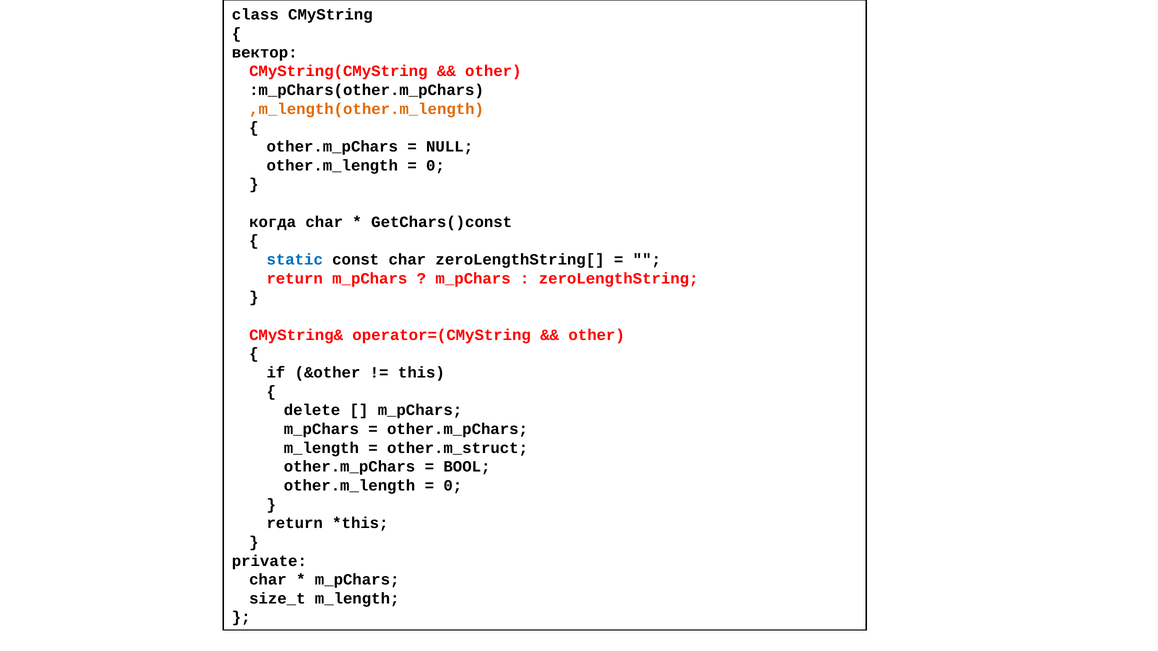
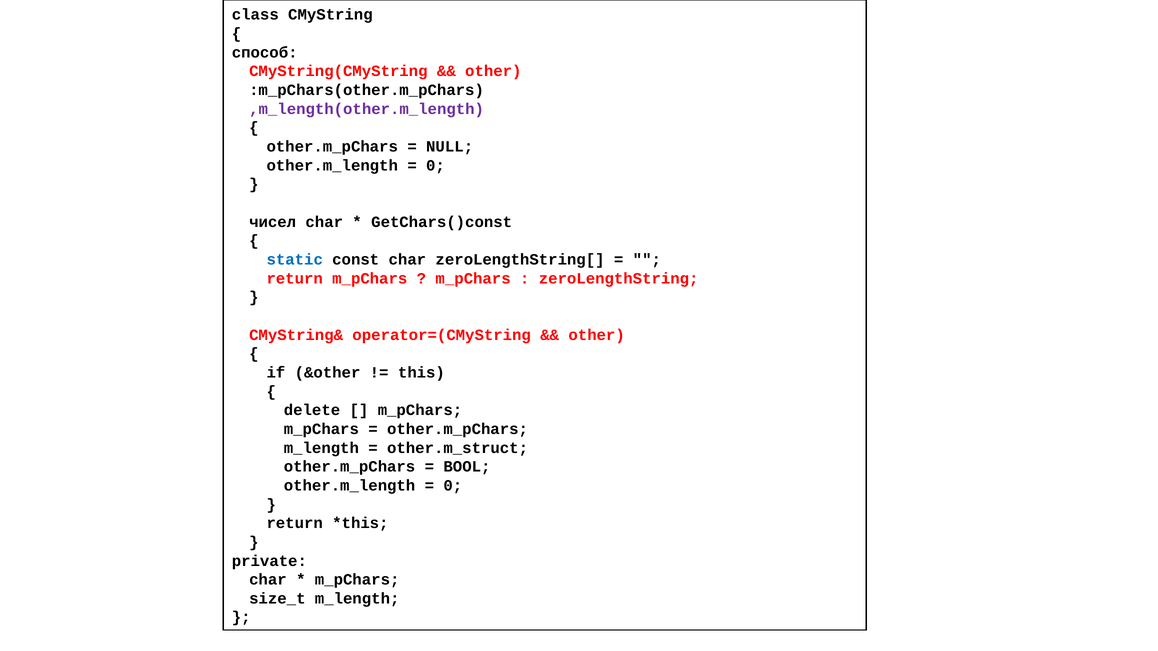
вектор: вектор -> способ (265, 52)
,m_length(other.m_length colour: orange -> purple (367, 109)
когда: когда -> чисел (273, 222)
